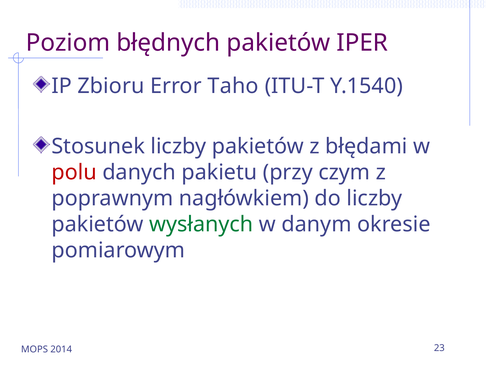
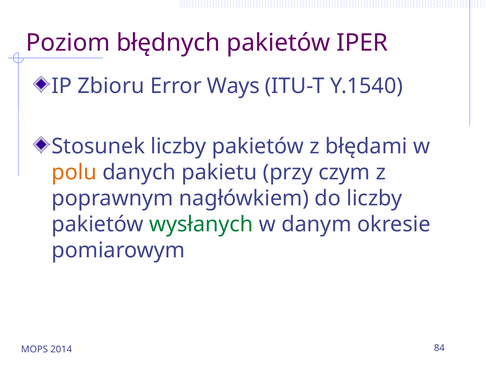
Taho: Taho -> Ways (233, 86)
polu colour: red -> orange (74, 172)
23: 23 -> 84 (439, 347)
